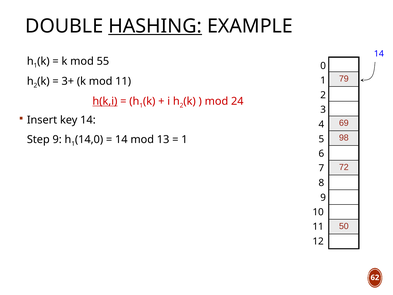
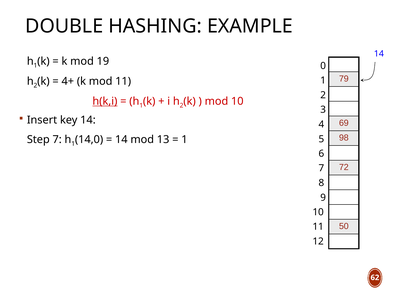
HASHING underline: present -> none (155, 26)
55: 55 -> 19 (103, 61)
3+: 3+ -> 4+ (68, 81)
mod 24: 24 -> 10 (237, 101)
Step 9: 9 -> 7 (57, 139)
